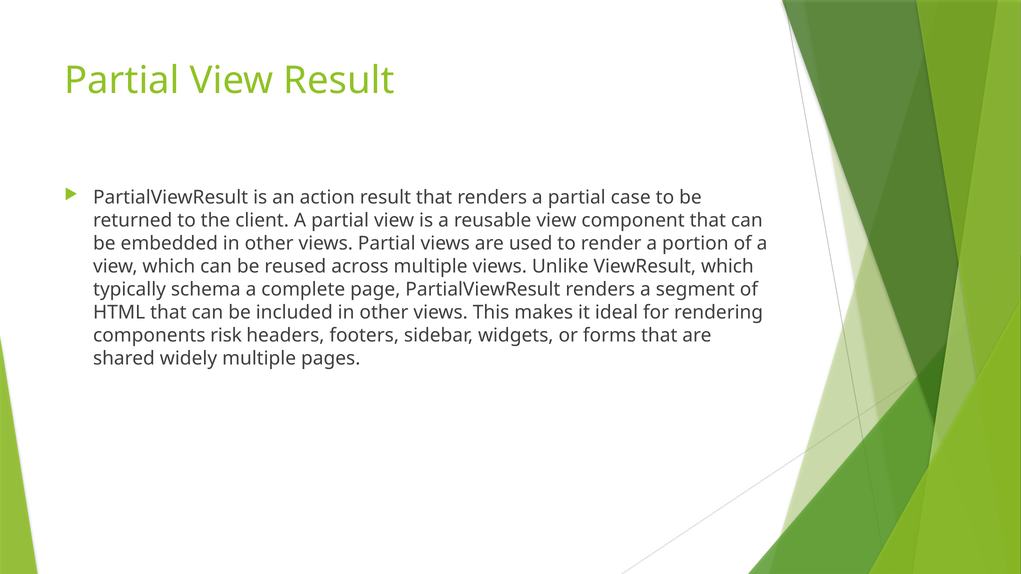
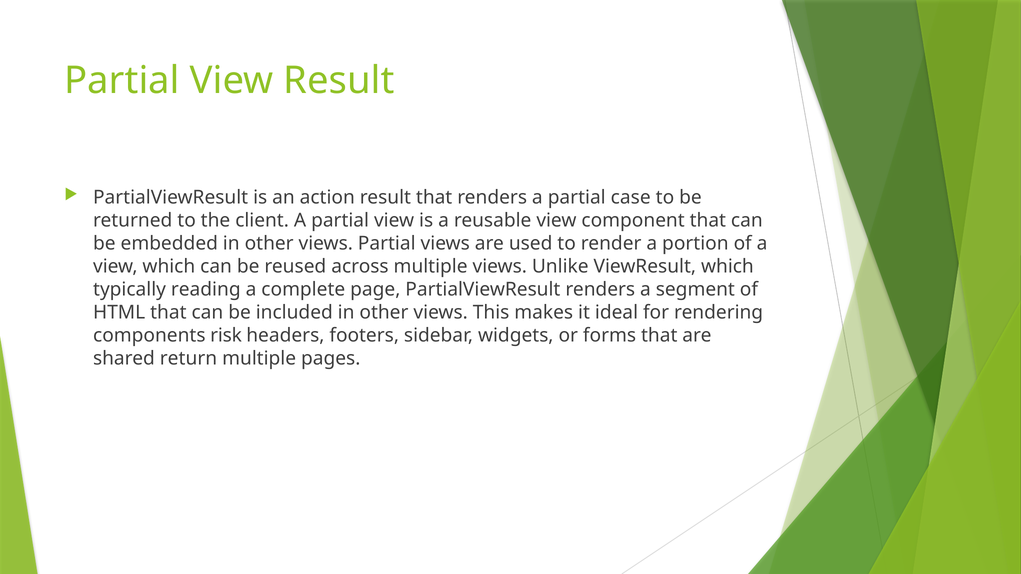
schema: schema -> reading (206, 289)
widely: widely -> return (188, 358)
